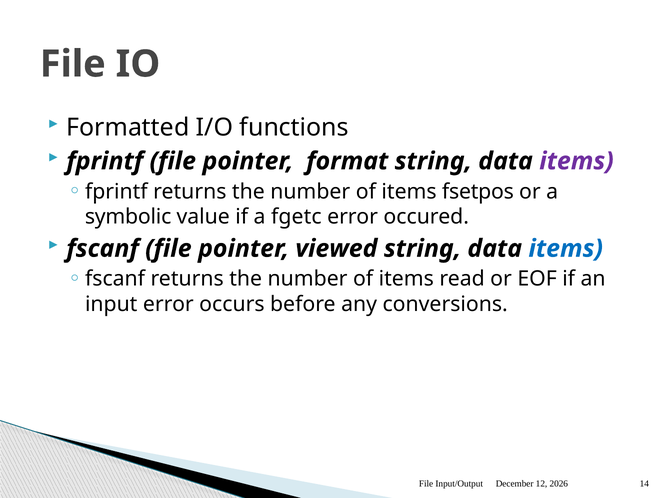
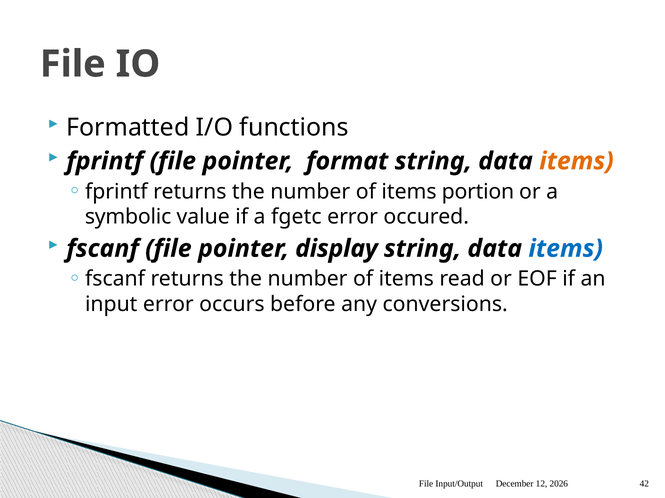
items colour: purple -> orange (577, 161)
fsetpos: fsetpos -> portion (478, 192)
viewed: viewed -> display (336, 249)
14: 14 -> 42 (644, 484)
